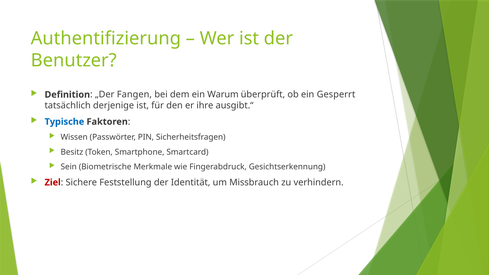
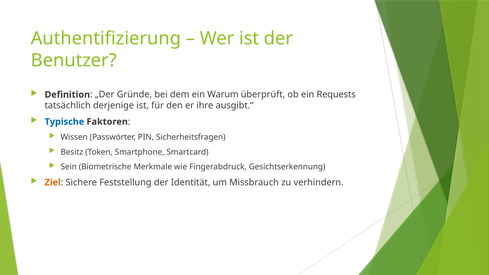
Fangen: Fangen -> Gründe (134, 95)
Gesperrt: Gesperrt -> Requests (336, 95)
Ziel colour: red -> orange (53, 182)
